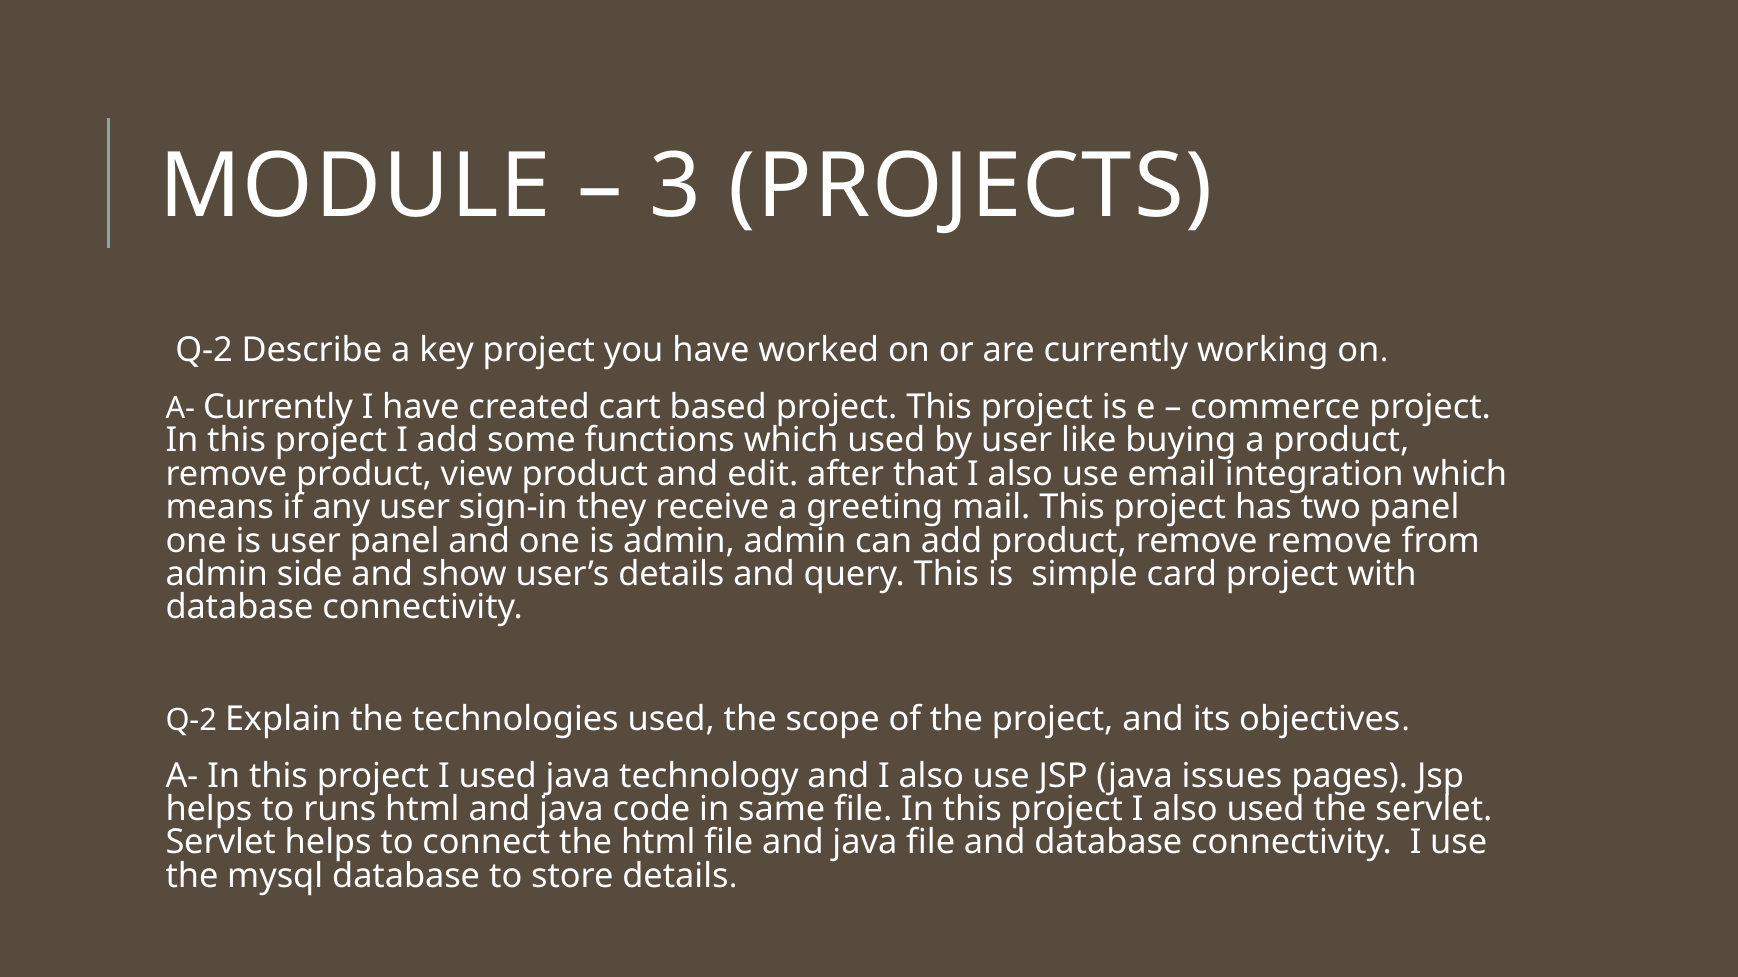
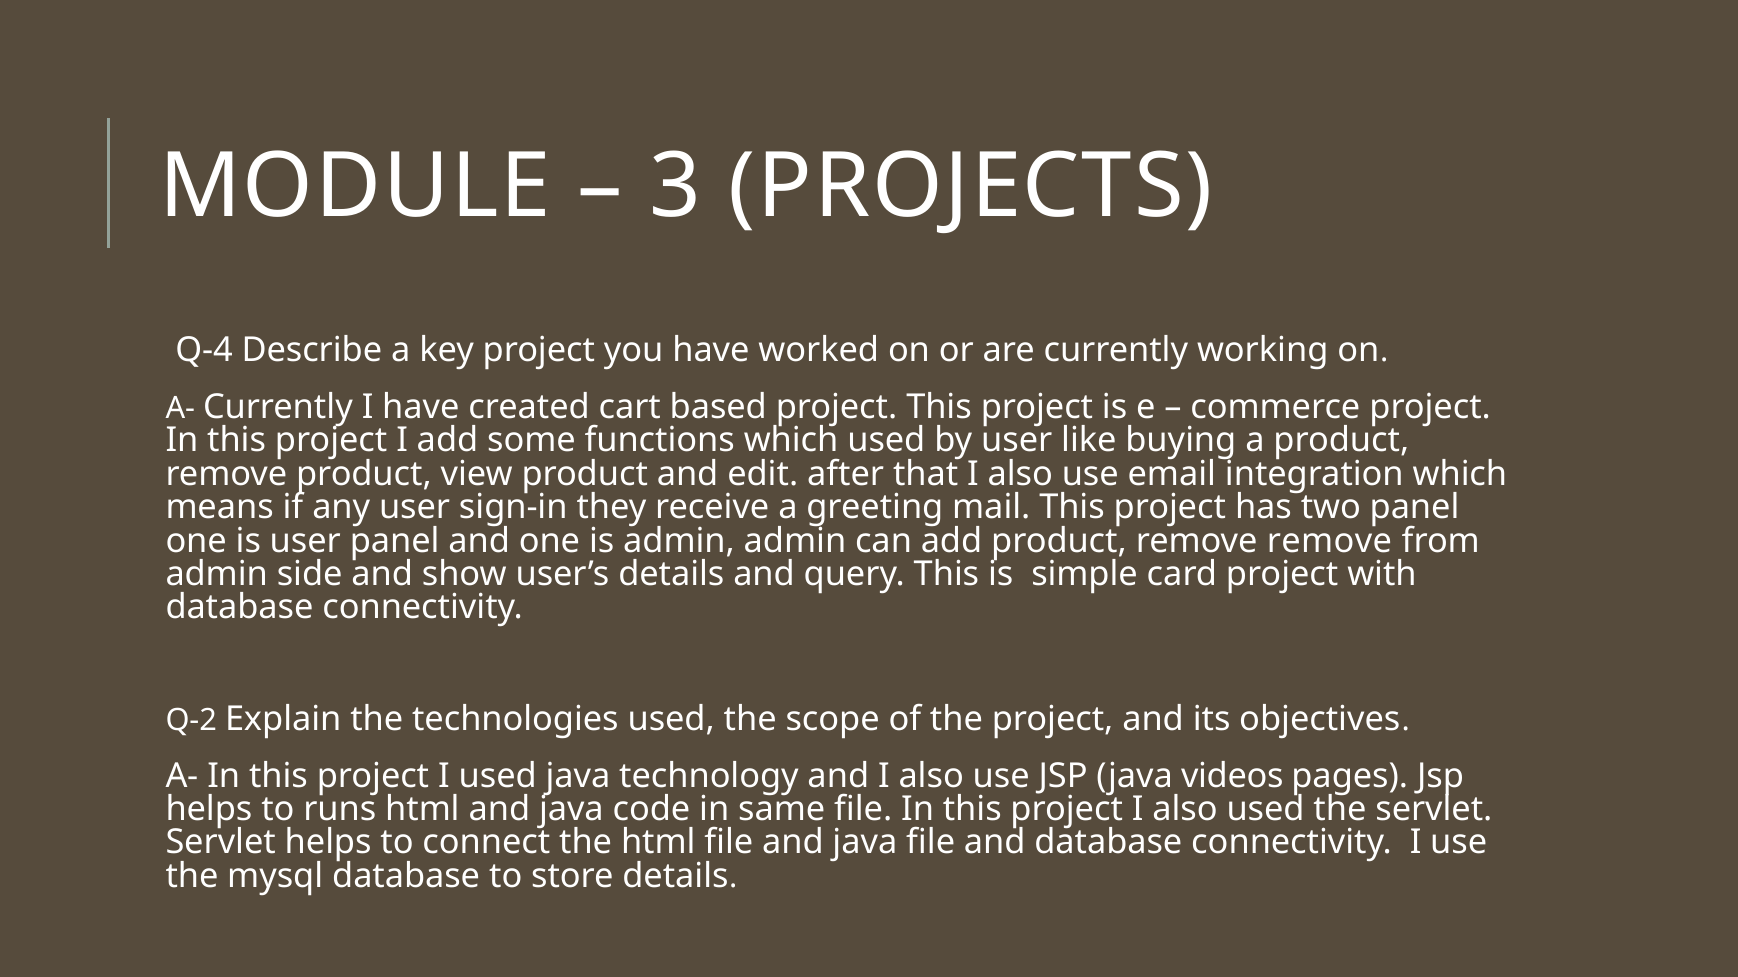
Q-2: Q-2 -> Q-4 (204, 351)
issues: issues -> videos (1232, 776)
